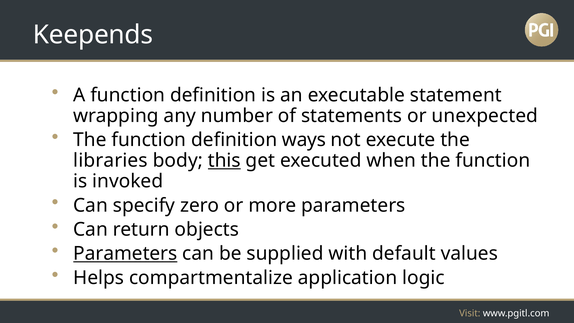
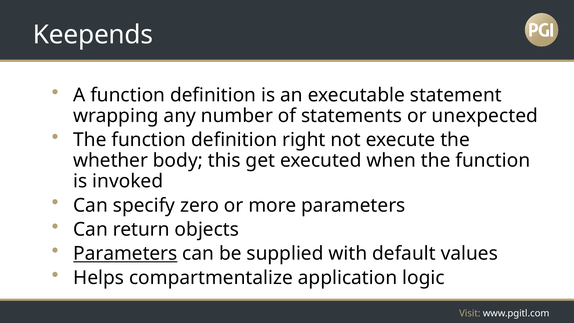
ways: ways -> right (304, 140)
libraries: libraries -> whether (111, 161)
this underline: present -> none (224, 161)
